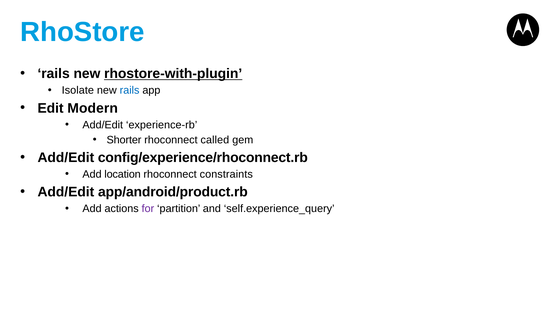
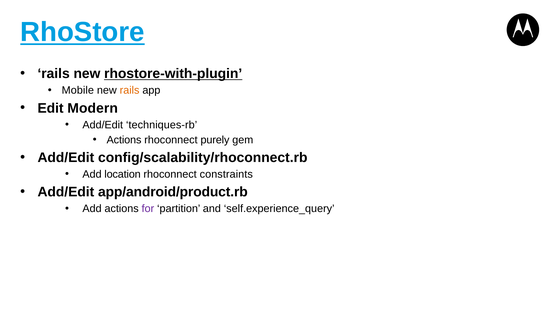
RhoStore underline: none -> present (82, 32)
Isolate: Isolate -> Mobile (78, 90)
rails colour: blue -> orange (130, 90)
experience-rb: experience-rb -> techniques-rb (162, 125)
Shorter: Shorter -> Actions (124, 140)
called: called -> purely (215, 140)
config/experience/rhoconnect.rb: config/experience/rhoconnect.rb -> config/scalability/rhoconnect.rb (203, 158)
